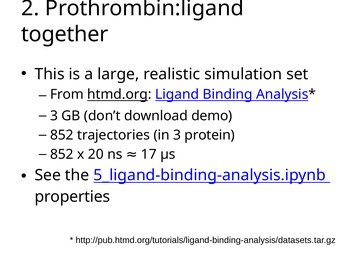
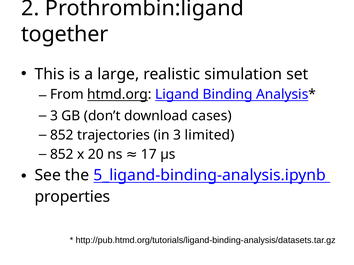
demo: demo -> cases (212, 116)
protein: protein -> limited (210, 135)
